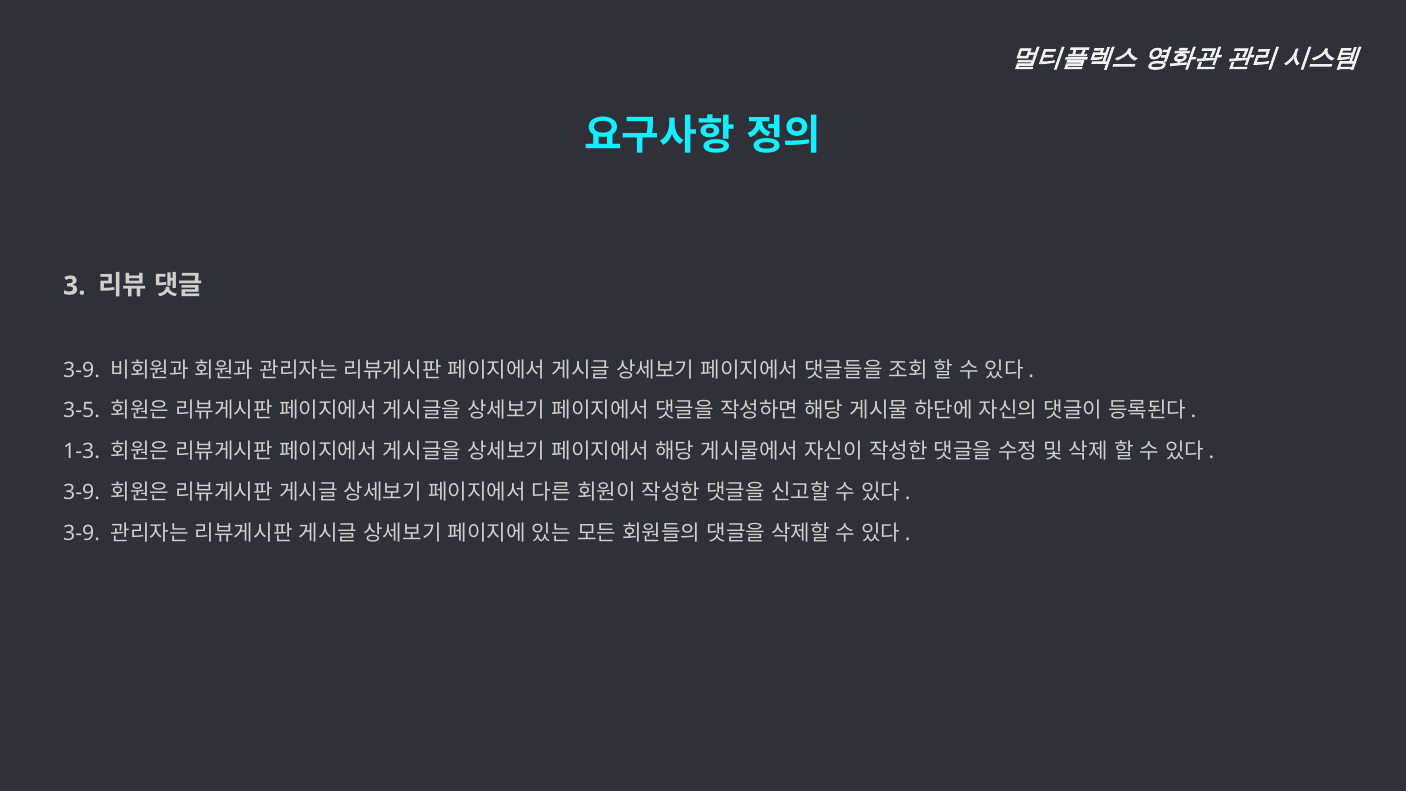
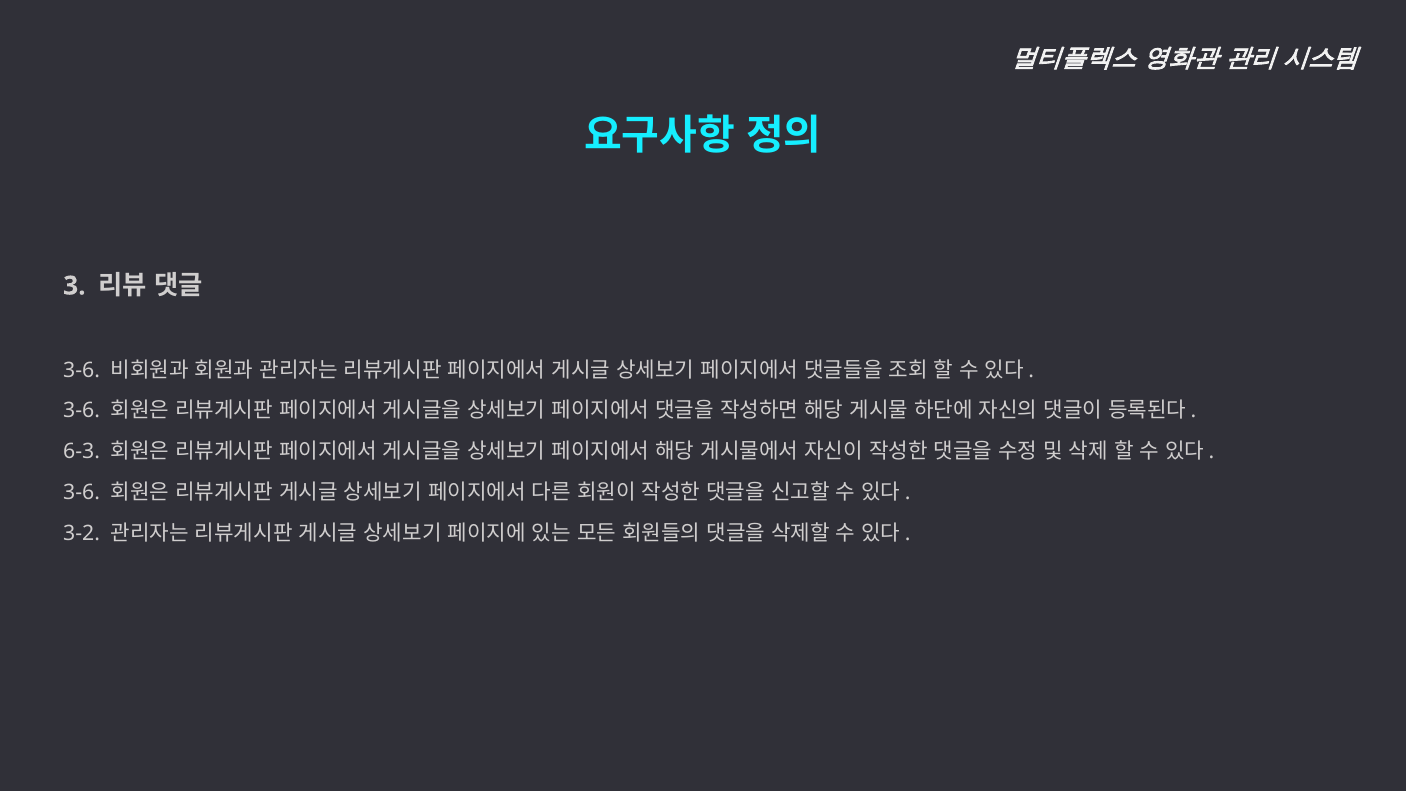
3-9: 3-9 -> 3-6 (82, 370)
3-5: 3-5 -> 3-6 (82, 411)
1-3: 1-3 -> 6-3 (82, 452)
3-9: 3-9 -> 3-6 (82, 492)
3-9: 3-9 -> 3-2 (82, 533)
